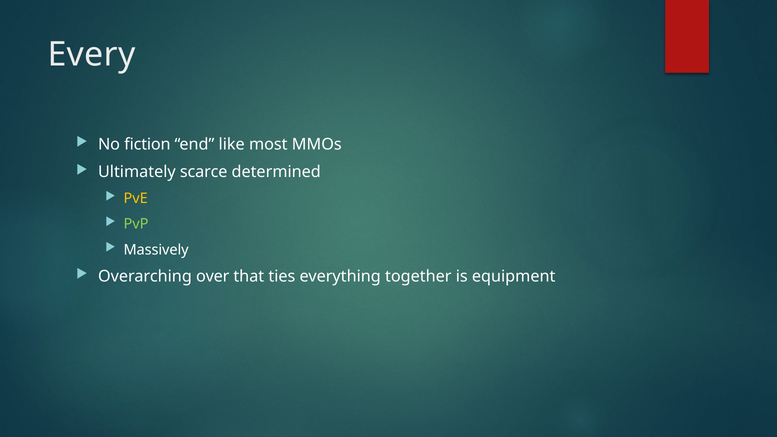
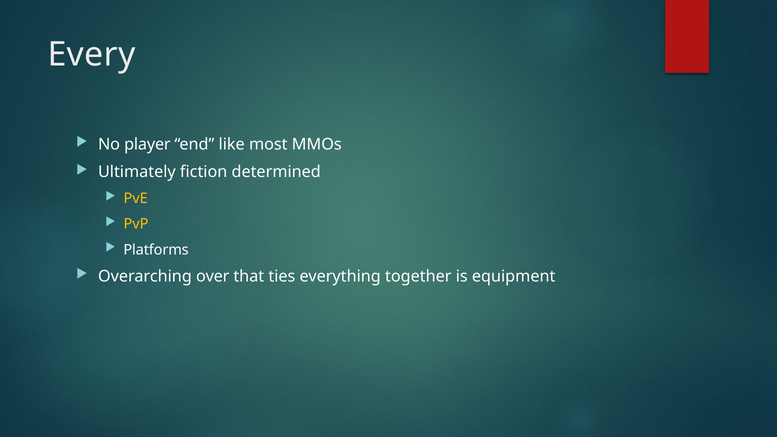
fiction: fiction -> player (147, 145)
scarce: scarce -> fiction (204, 172)
PvP colour: light green -> yellow (136, 224)
Massively: Massively -> Platforms (156, 250)
